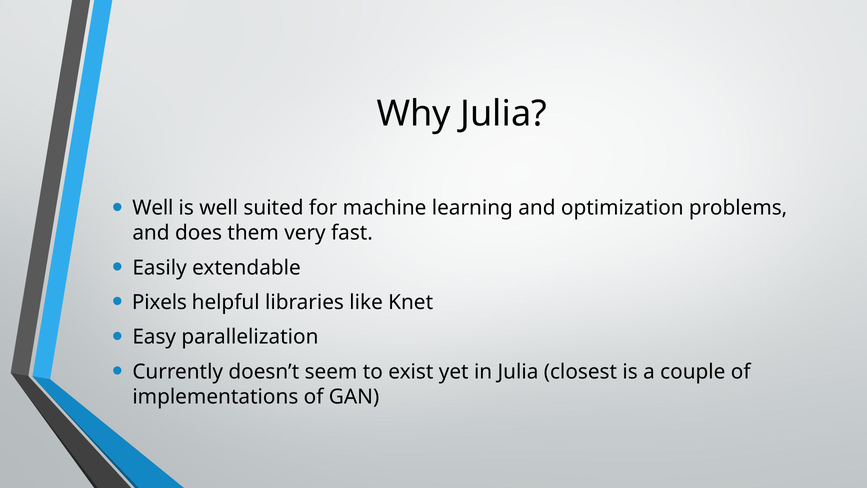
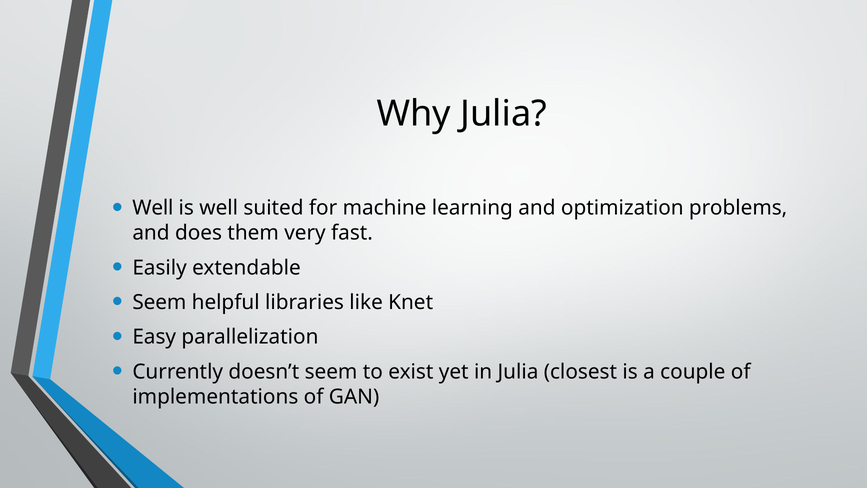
Pixels: Pixels -> Seem (159, 302)
